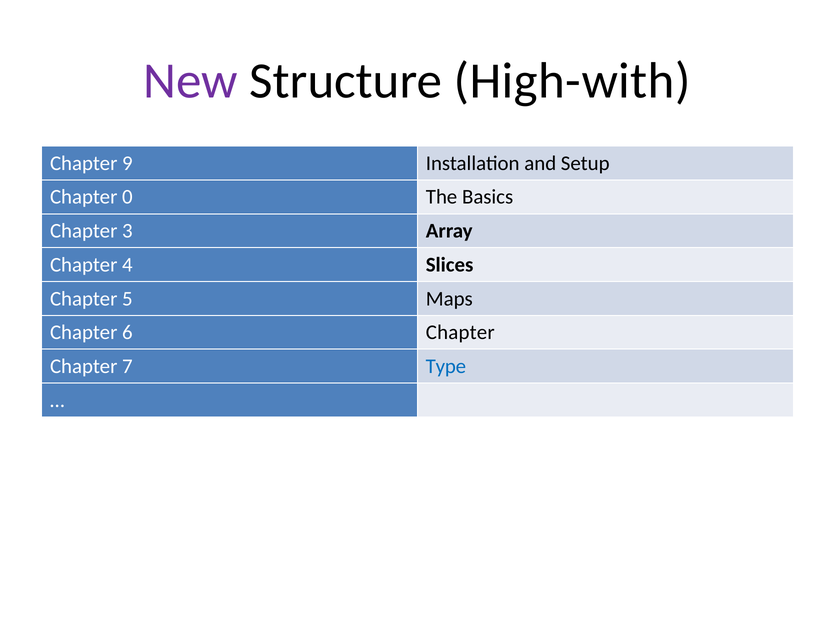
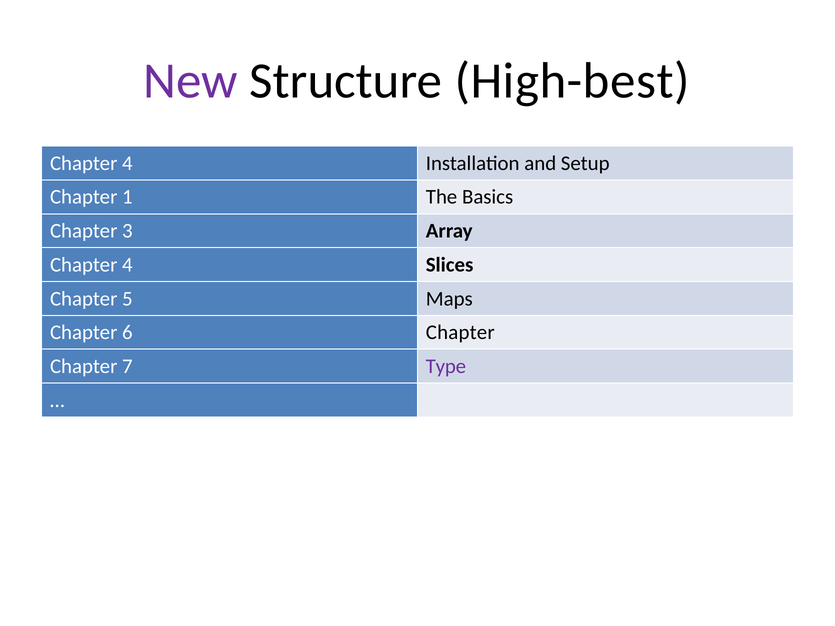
High-with: High-with -> High-best (572, 81)
9: 9 -> 4 (127, 163)
0: 0 -> 1 (127, 197)
Type colour: blue -> purple (446, 366)
